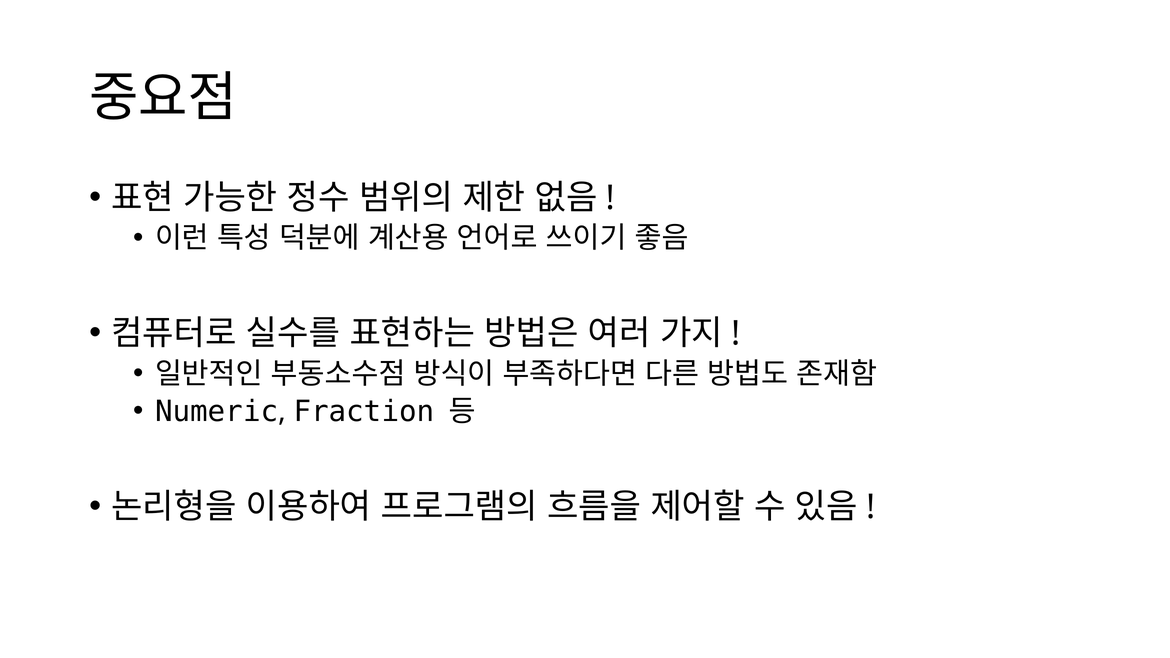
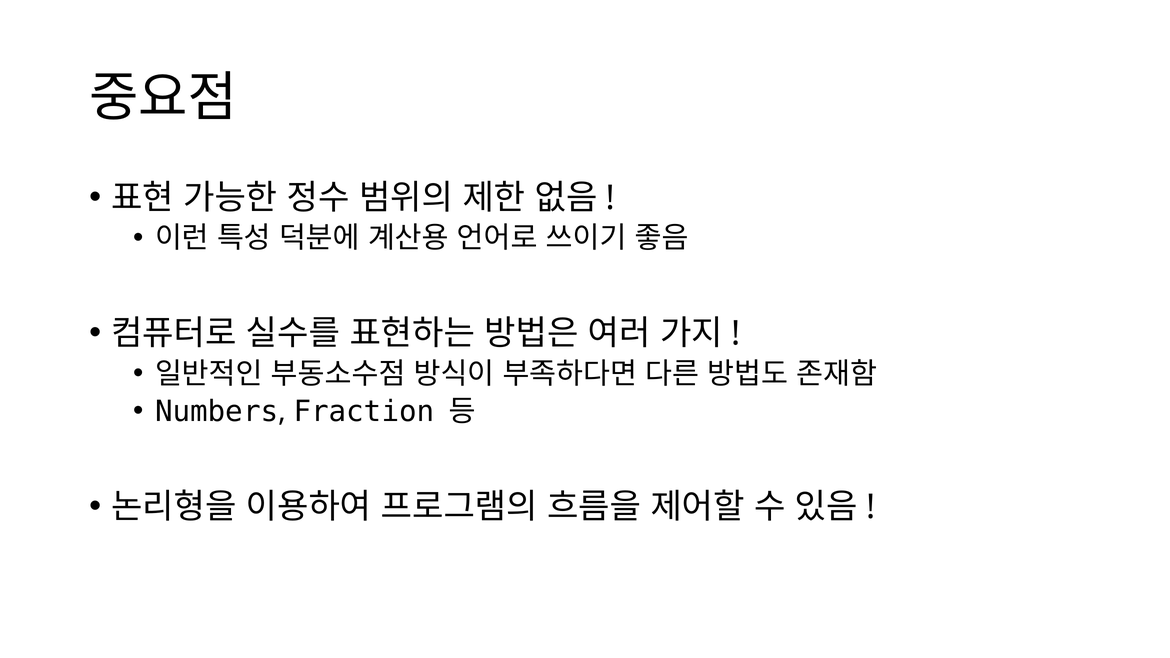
Numeric: Numeric -> Numbers (217, 412)
